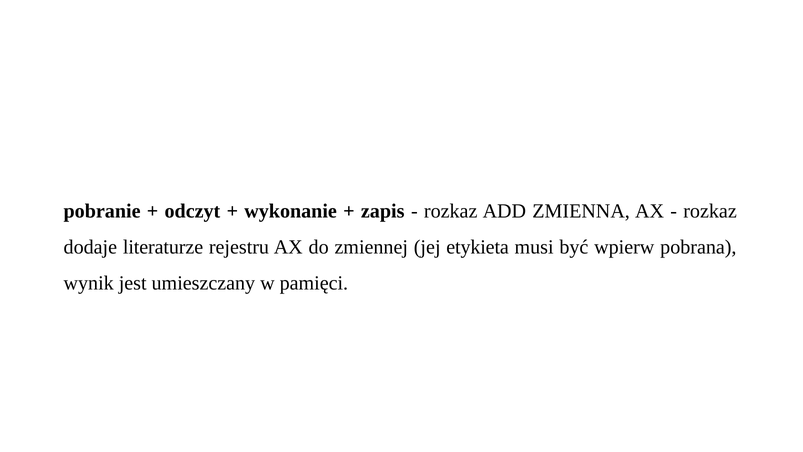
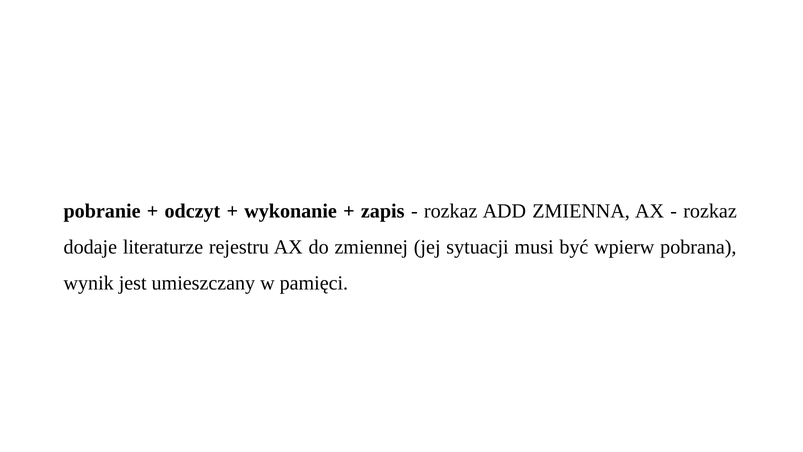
etykieta: etykieta -> sytuacji (478, 247)
